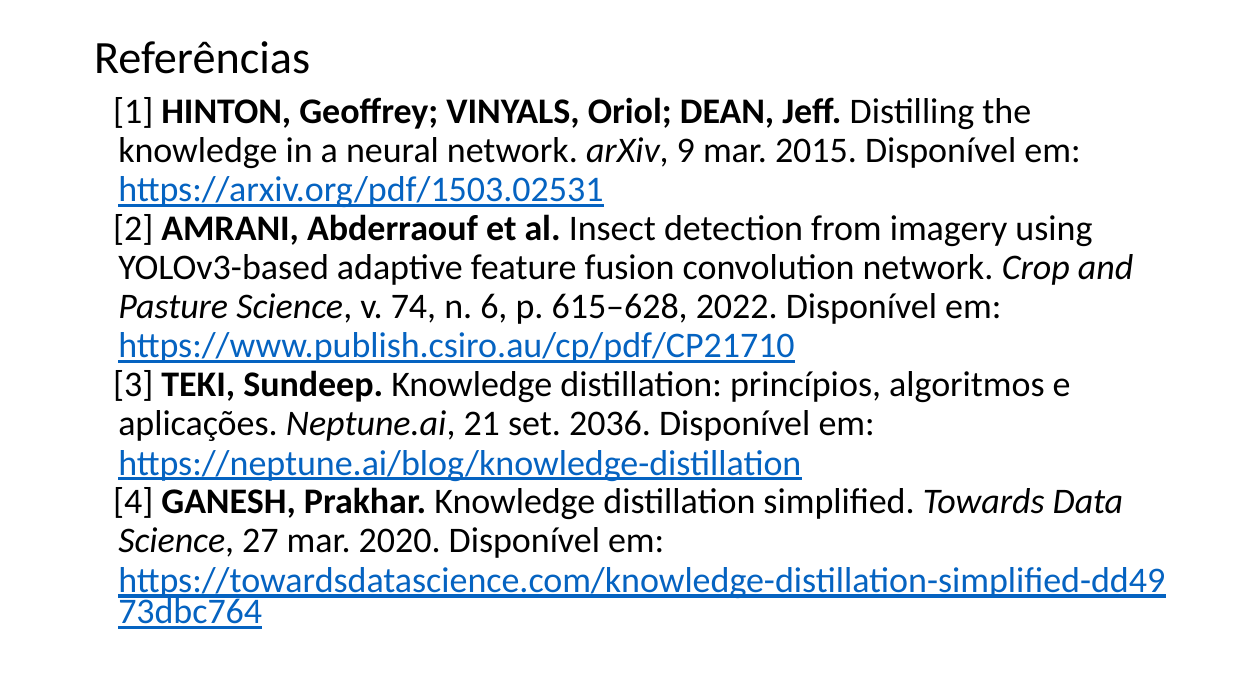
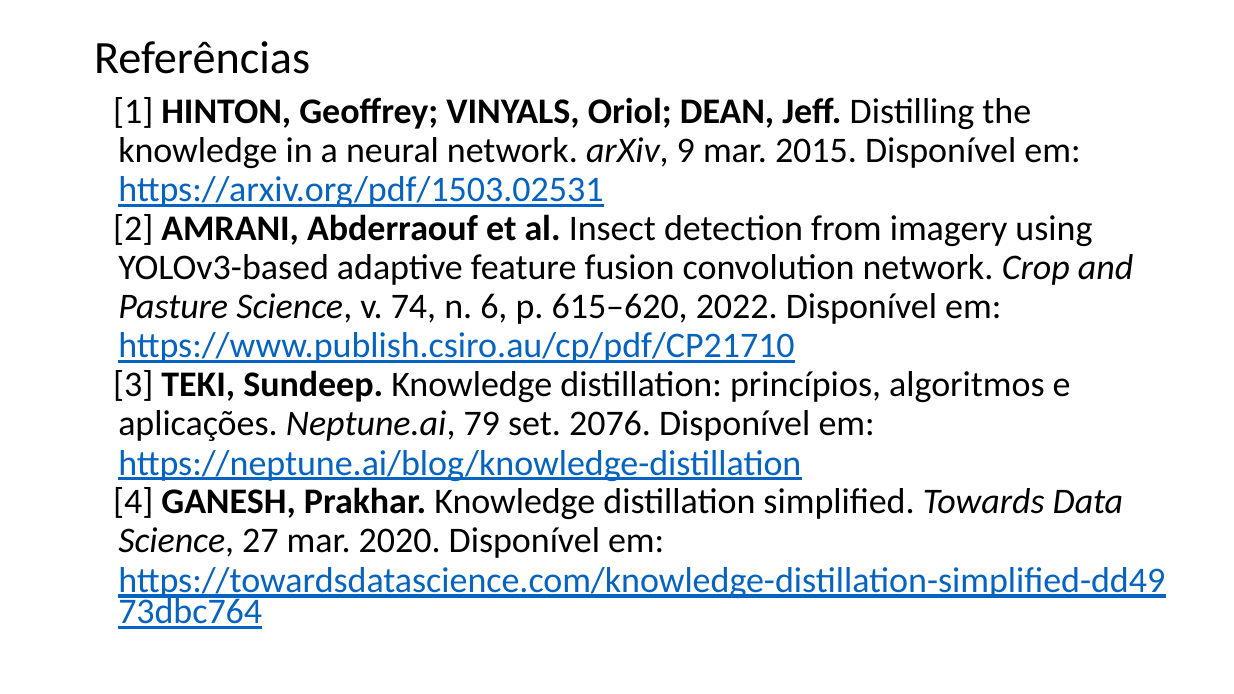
615–628: 615–628 -> 615–620 (620, 307)
21: 21 -> 79 (482, 424)
2036: 2036 -> 2076 (610, 424)
